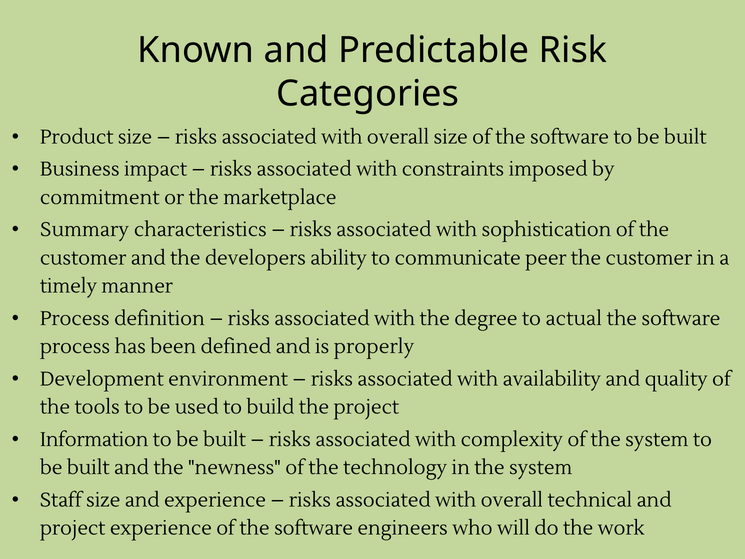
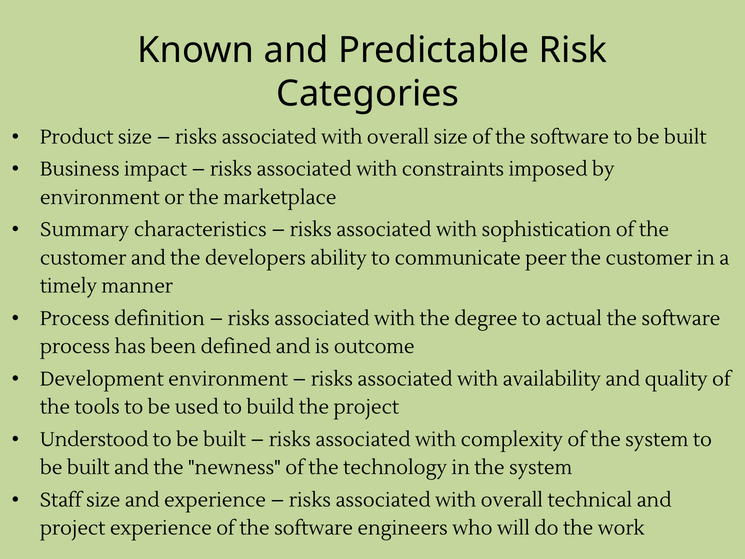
commitment: commitment -> environment (100, 198)
properly: properly -> outcome (374, 347)
Information: Information -> Understood (94, 439)
